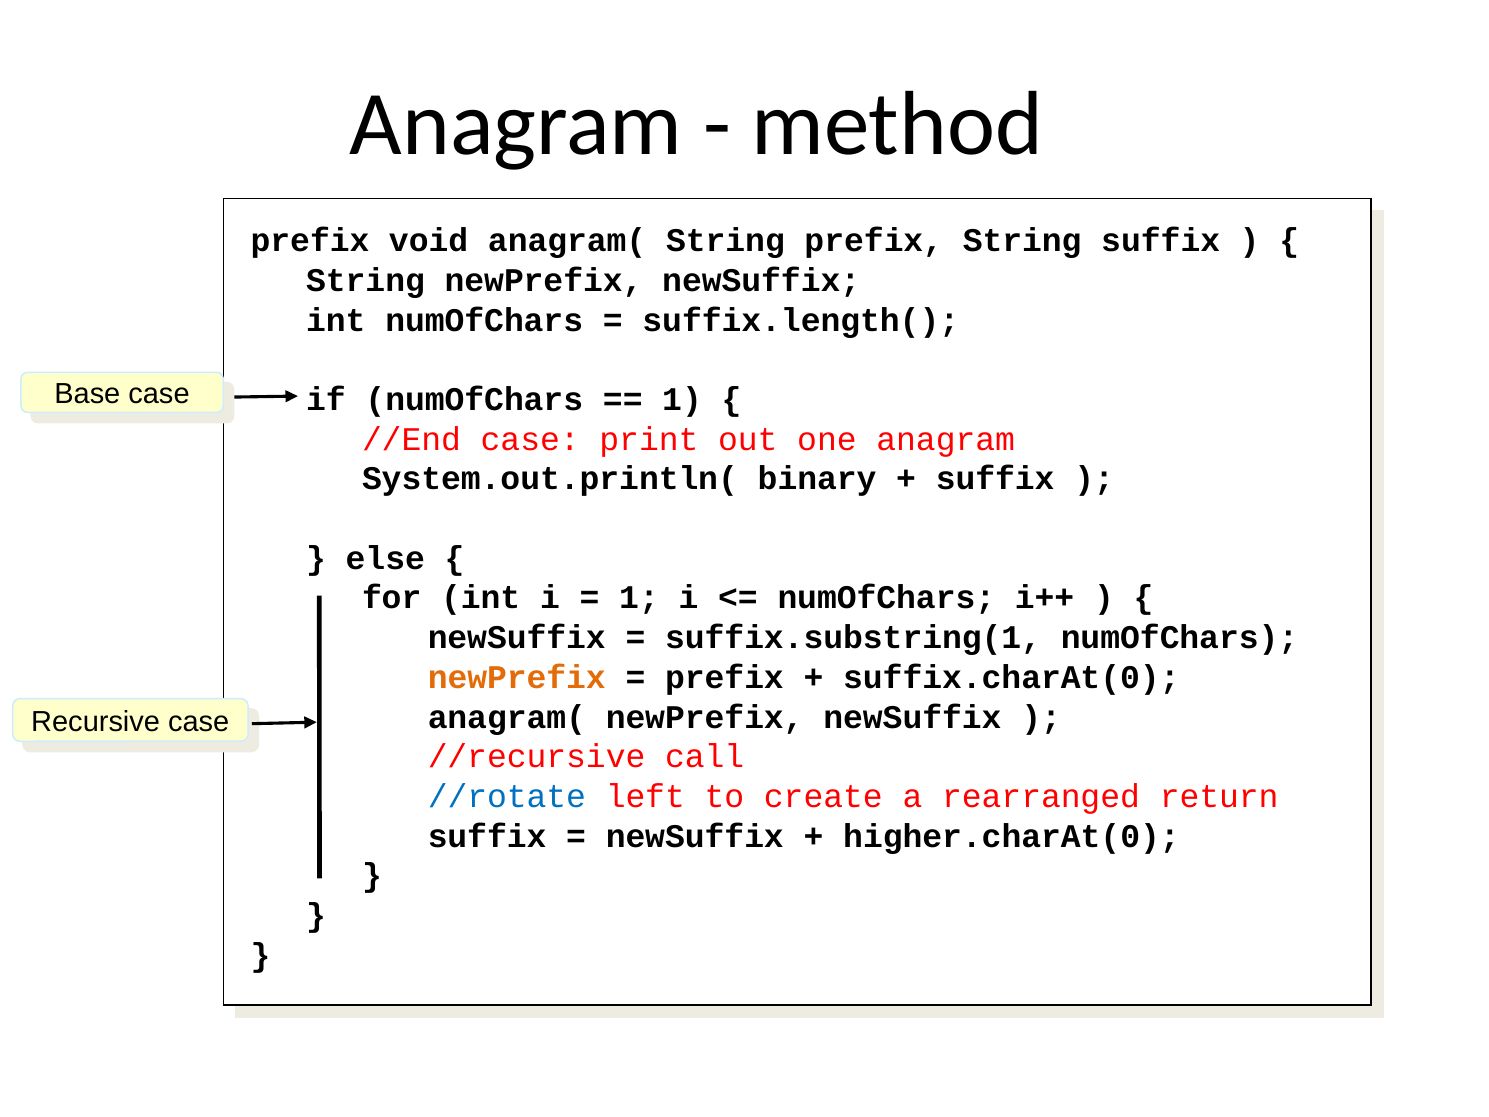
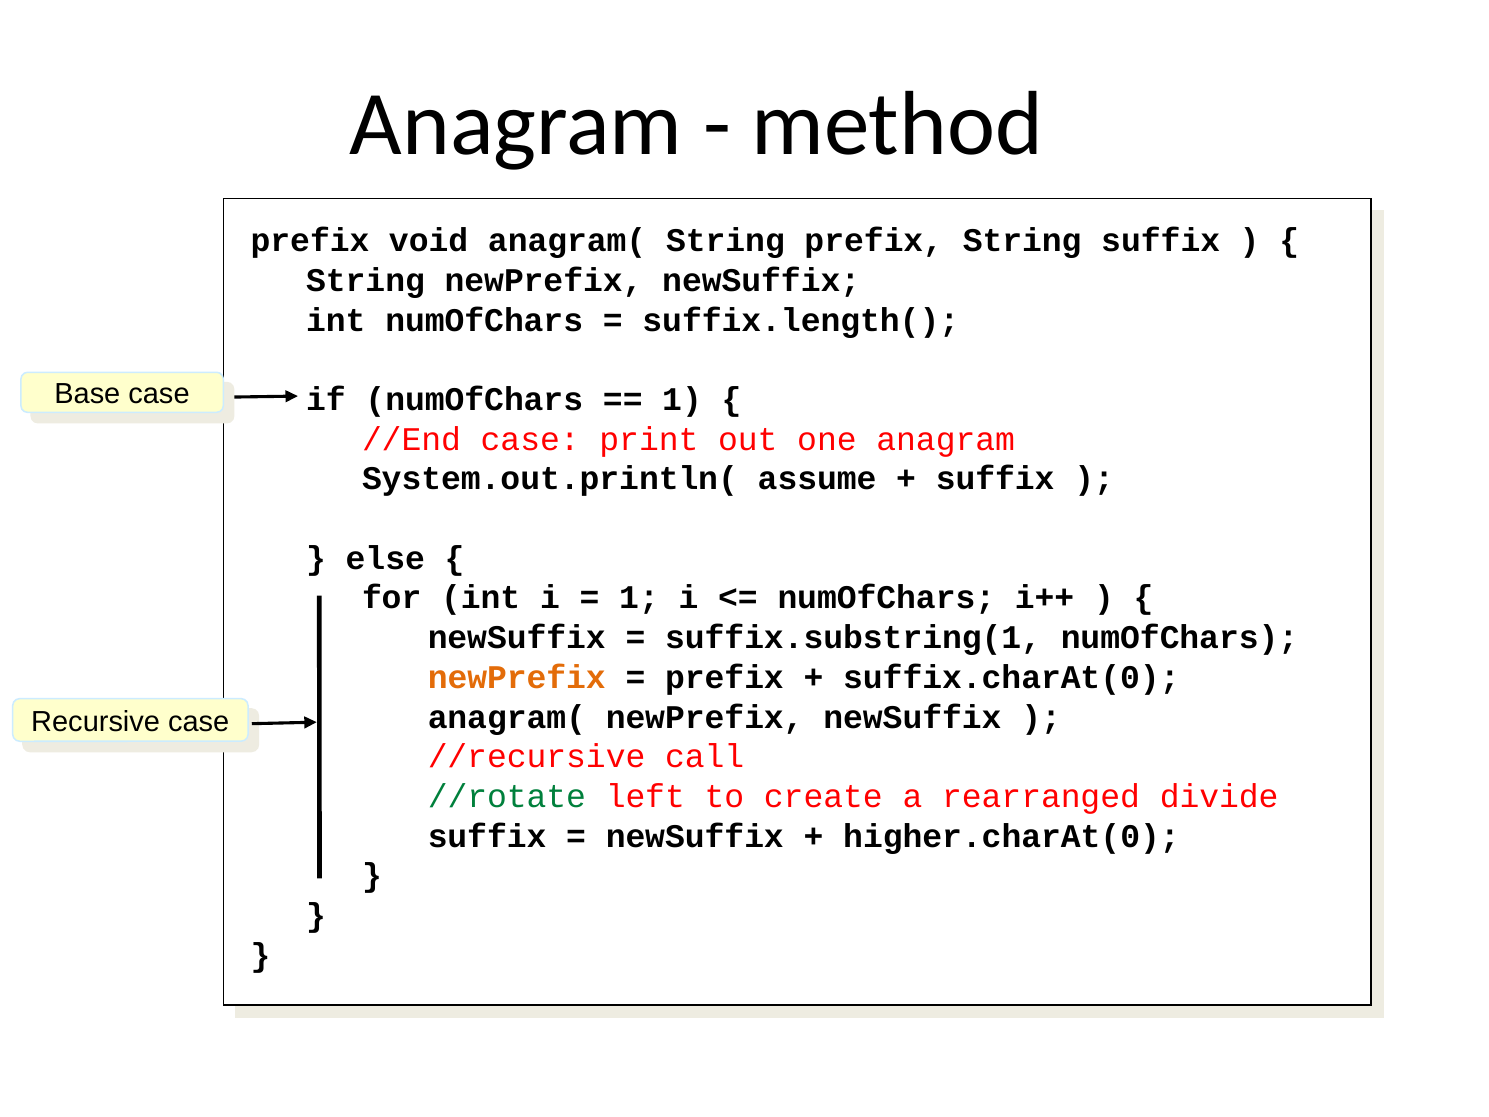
binary: binary -> assume (817, 479)
//rotate colour: blue -> green (507, 796)
return: return -> divide (1219, 796)
